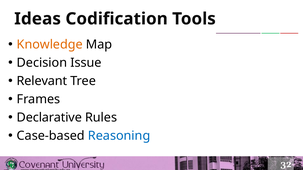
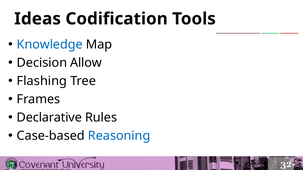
Knowledge colour: orange -> blue (50, 45)
Issue: Issue -> Allow (86, 63)
Relevant: Relevant -> Flashing (42, 81)
